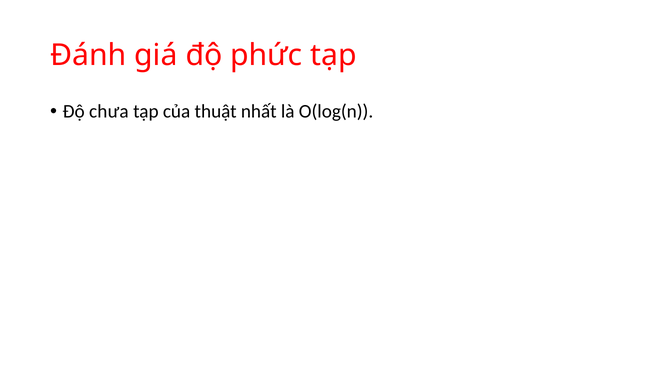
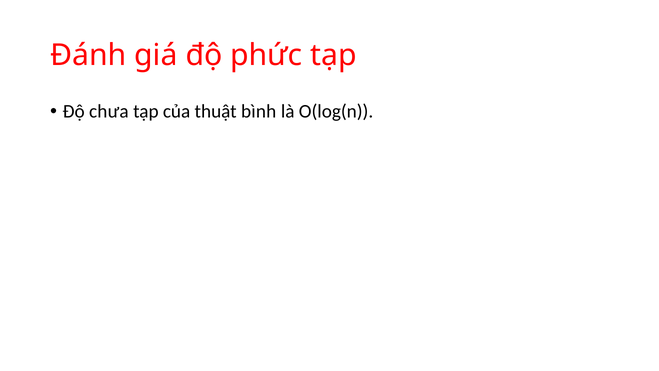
nhất: nhất -> bình (259, 111)
